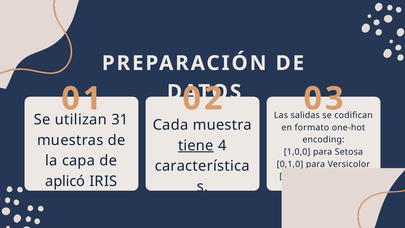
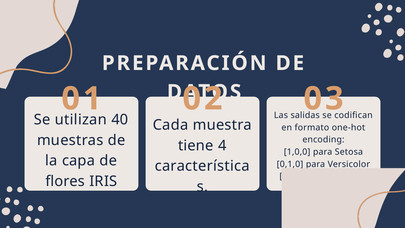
31: 31 -> 40 (120, 120)
tiene underline: present -> none (196, 146)
aplicó: aplicó -> flores (65, 181)
